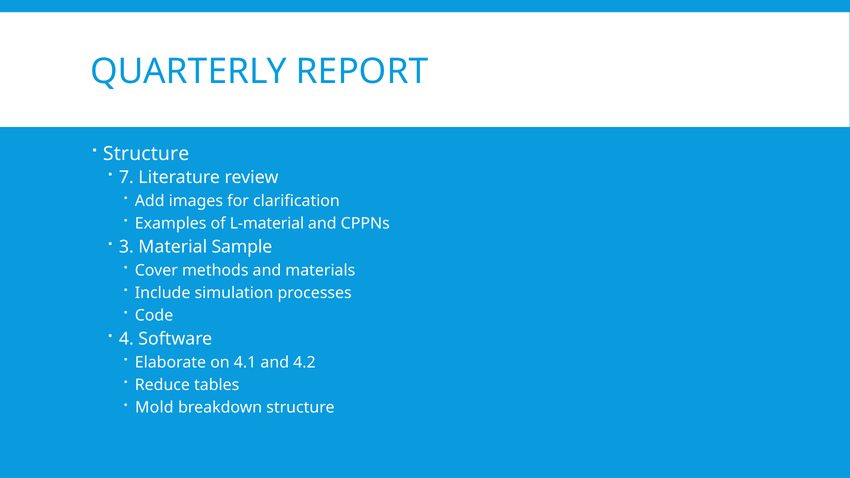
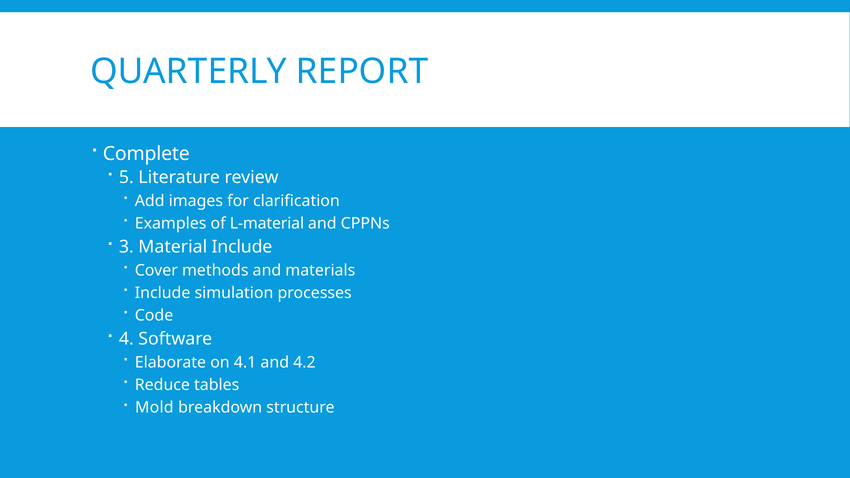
Structure: Structure -> Complete (146, 154)
7: 7 -> 5 (126, 177)
Material Sample: Sample -> Include (242, 247)
